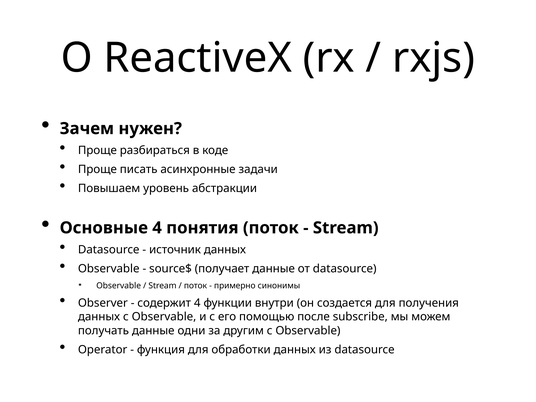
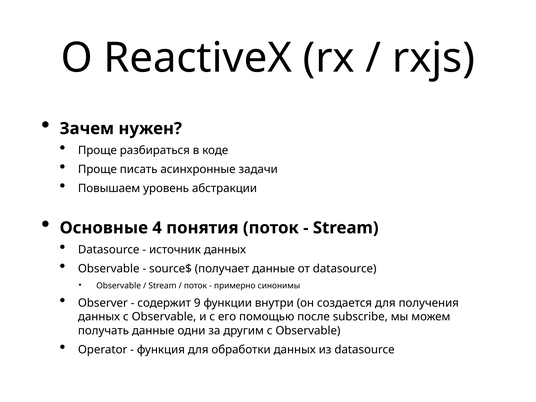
содержит 4: 4 -> 9 (197, 303)
